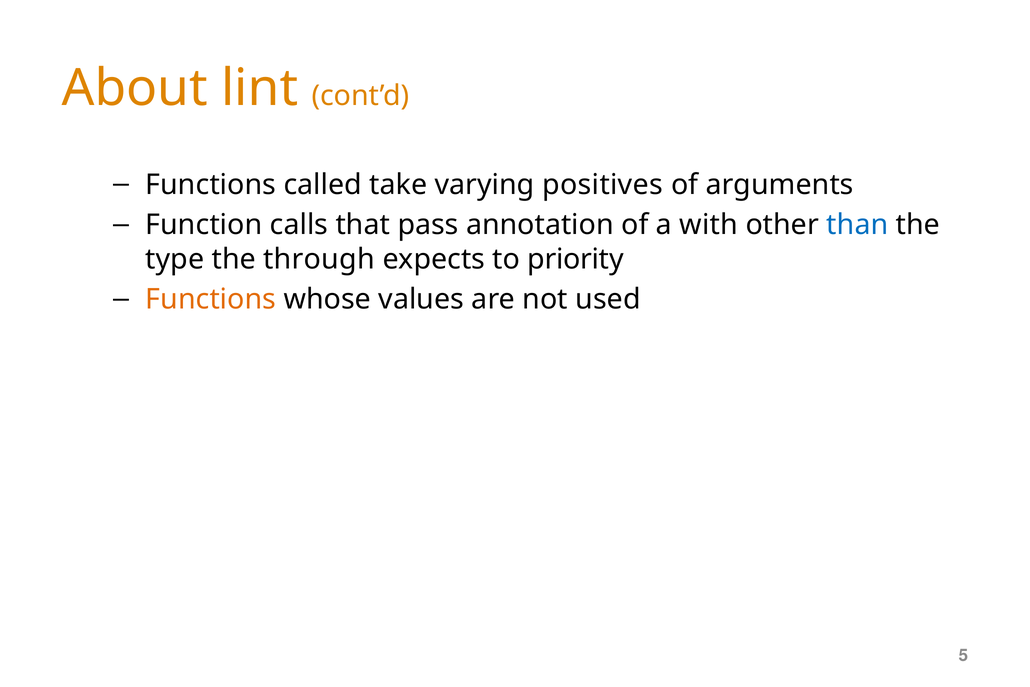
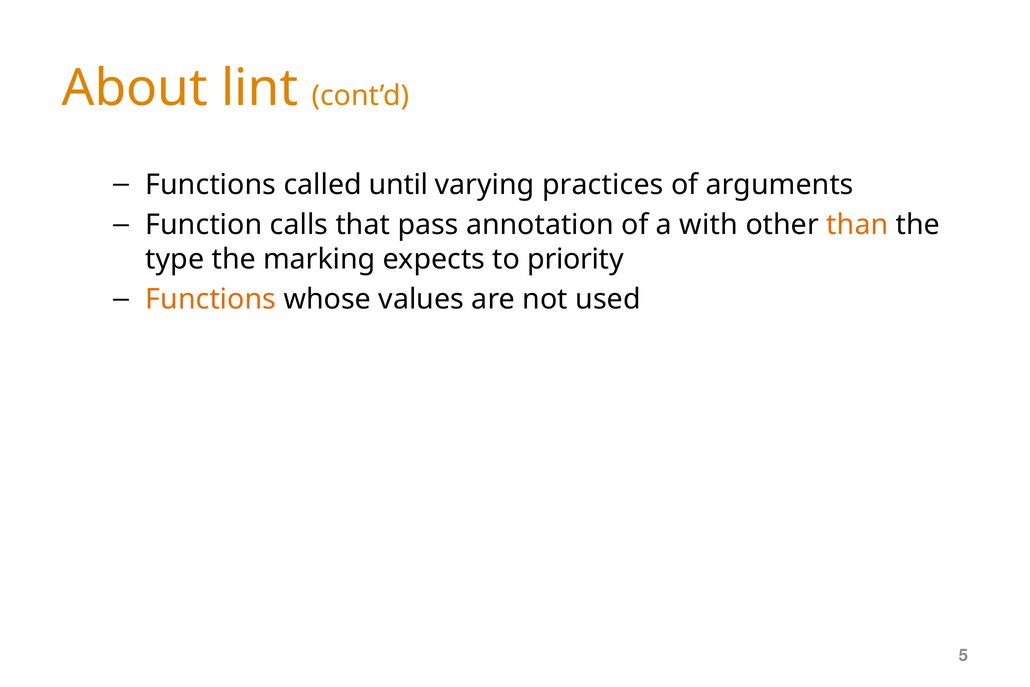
take: take -> until (399, 185)
positives: positives -> practices (603, 185)
than colour: blue -> orange (857, 225)
through: through -> marking (319, 259)
